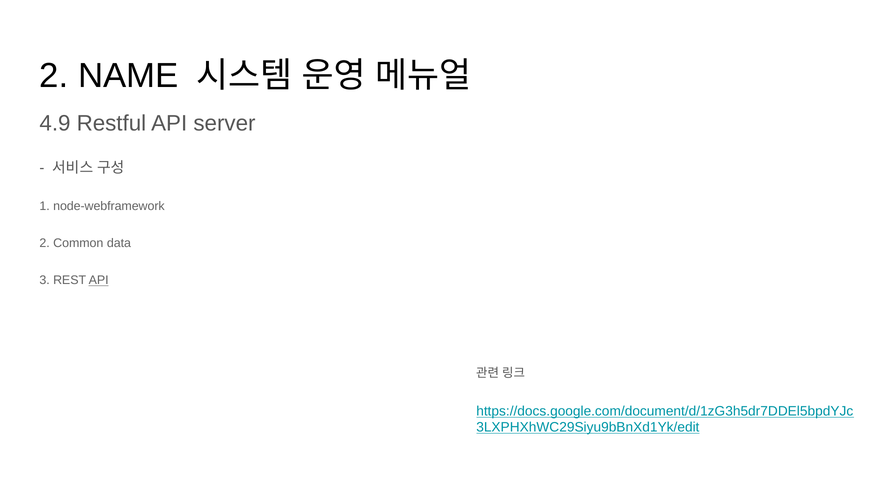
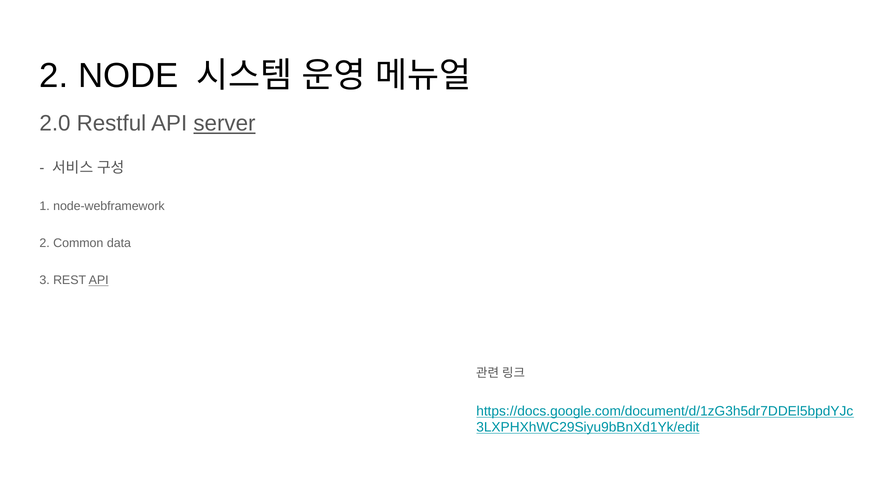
NAME: NAME -> NODE (128, 76)
4.9: 4.9 -> 2.0 (55, 124)
server underline: none -> present (224, 124)
